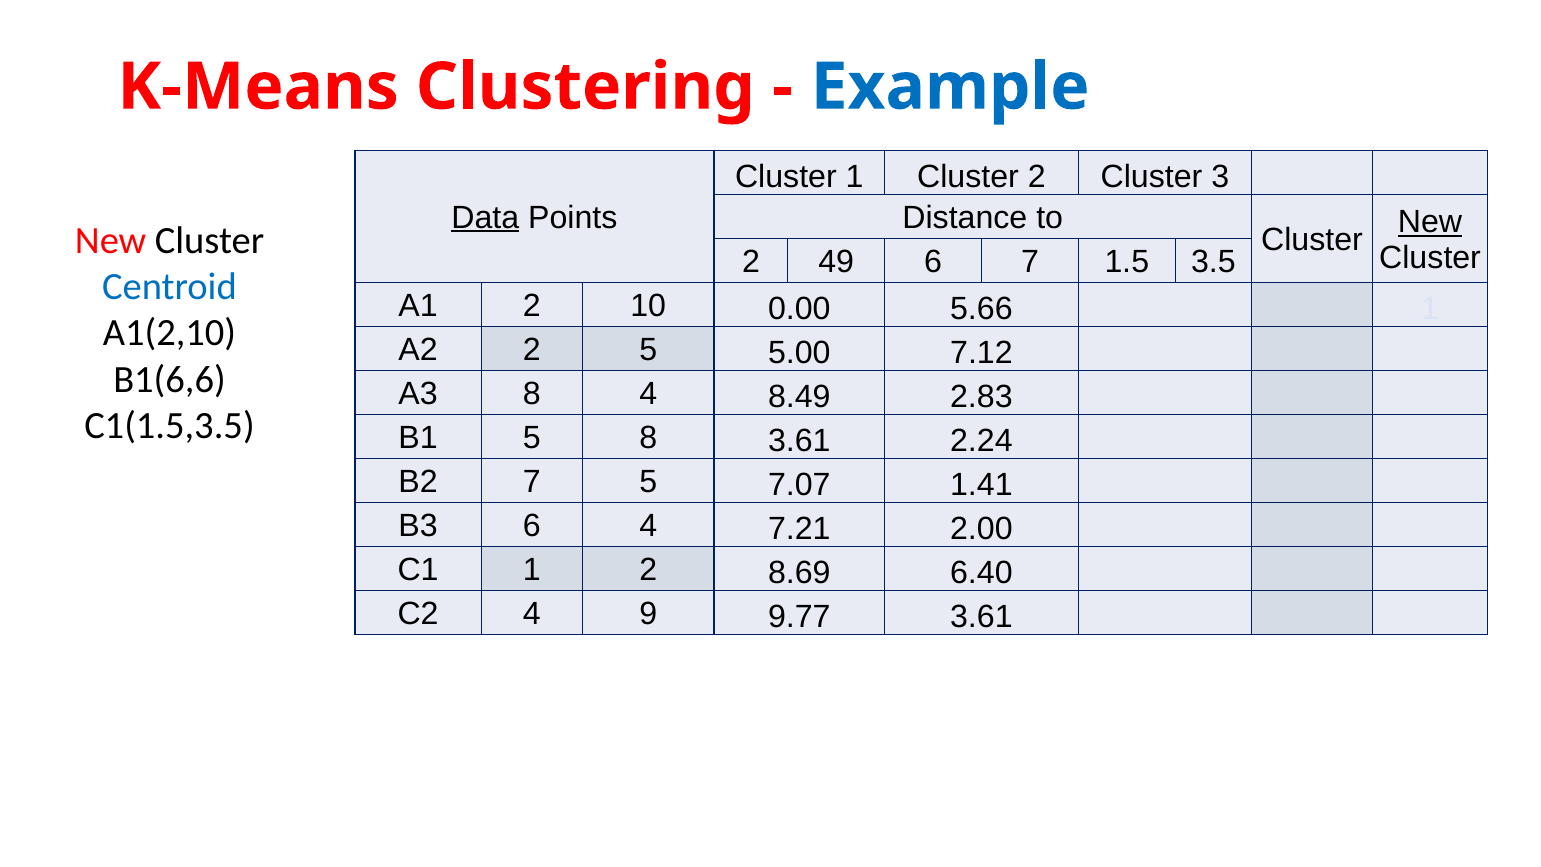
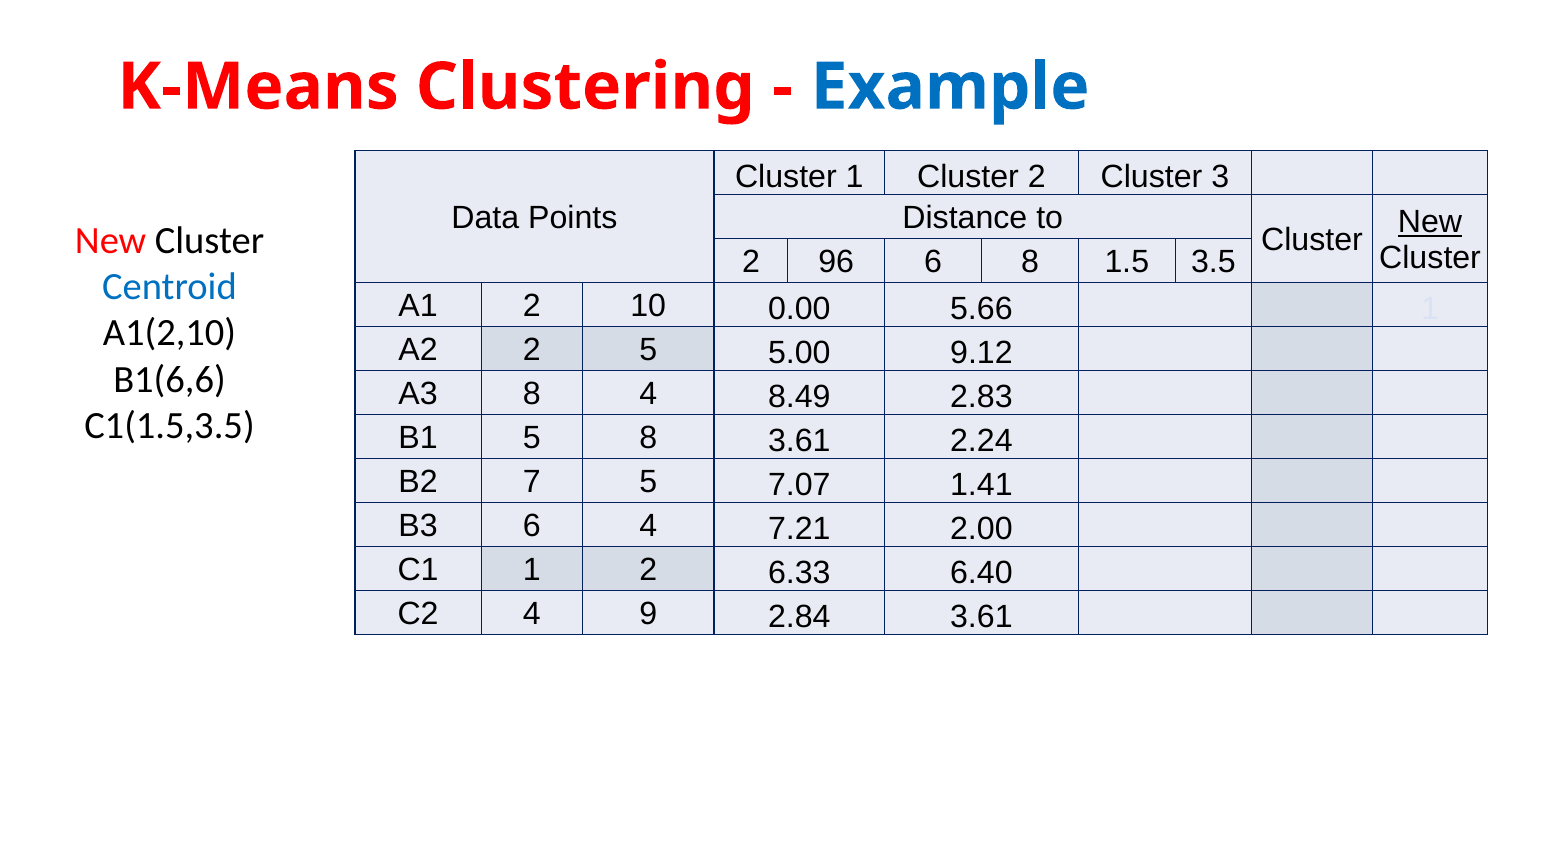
Data underline: present -> none (485, 218)
49: 49 -> 96 (836, 262)
6 7: 7 -> 8 (1030, 262)
7.12: 7.12 -> 9.12 (981, 353)
8.69: 8.69 -> 6.33 (799, 573)
9.77: 9.77 -> 2.84 (799, 617)
